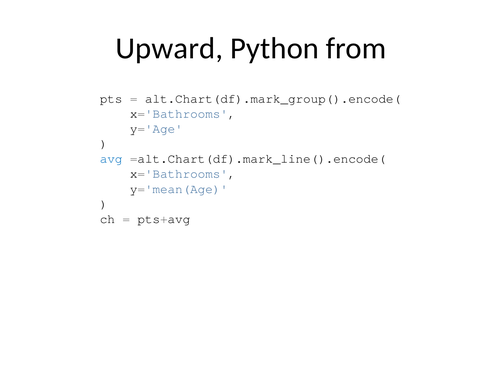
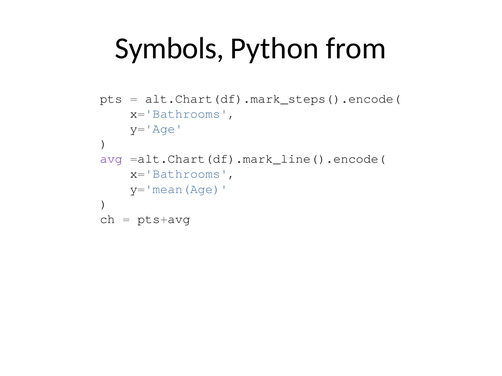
Upward: Upward -> Symbols (170, 49)
alt.Chart(df).mark_group().encode(: alt.Chart(df).mark_group().encode( -> alt.Chart(df).mark_steps().encode( (273, 99)
avg colour: blue -> purple (111, 159)
